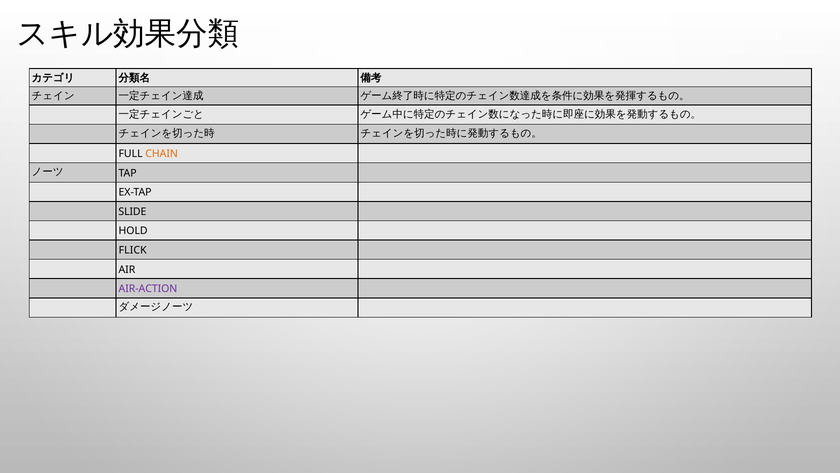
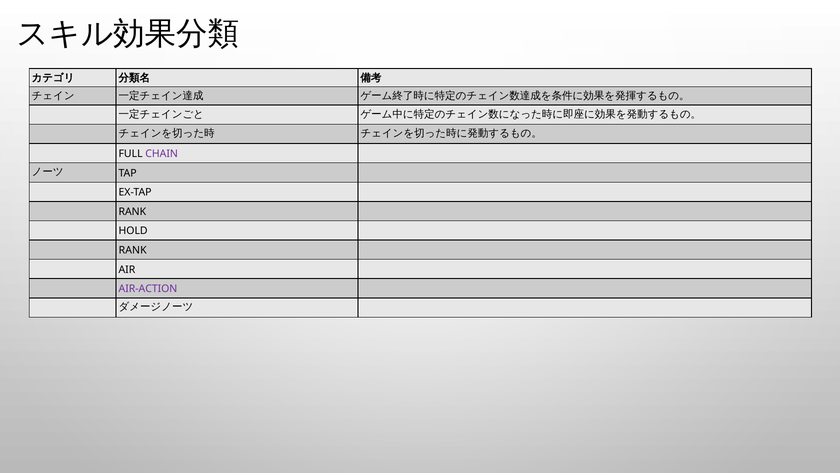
CHAIN colour: orange -> purple (162, 154)
SLIDE: SLIDE -> RANK (132, 211)
FLICK: FLICK -> RANK (133, 250)
